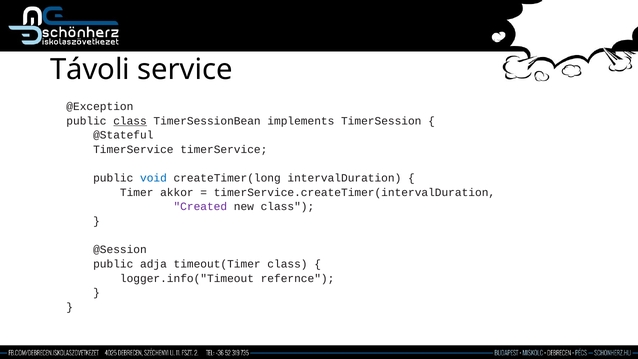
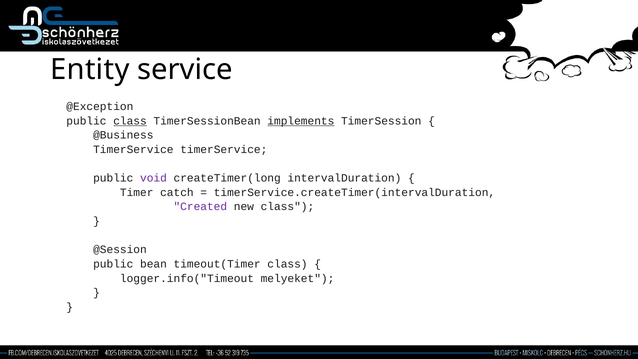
Távoli: Távoli -> Entity (90, 69)
implements underline: none -> present (301, 121)
@Stateful: @Stateful -> @Business (123, 135)
void colour: blue -> purple (153, 178)
akkor: akkor -> catch (177, 192)
adja: adja -> bean (153, 264)
refernce: refernce -> melyeket (298, 278)
